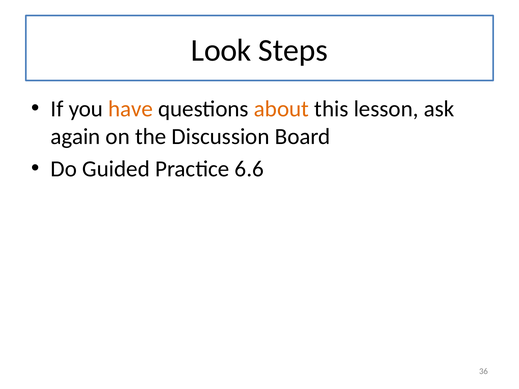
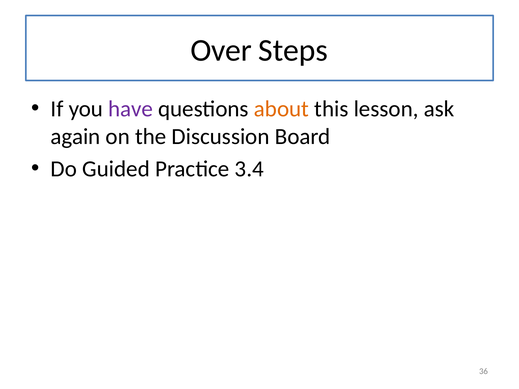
Look: Look -> Over (221, 50)
have colour: orange -> purple (131, 109)
6.6: 6.6 -> 3.4 (249, 169)
